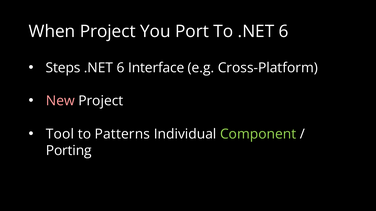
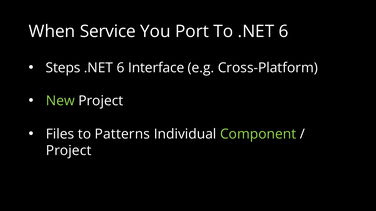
When Project: Project -> Service (108, 32)
New colour: pink -> light green (60, 101)
Tool: Tool -> Files (60, 134)
Porting: Porting -> Project (69, 151)
